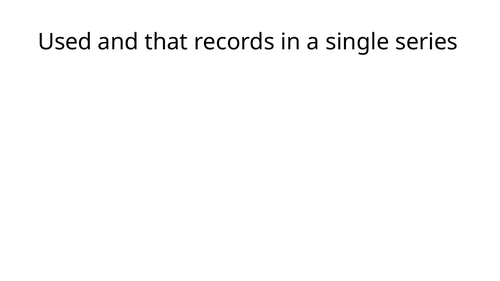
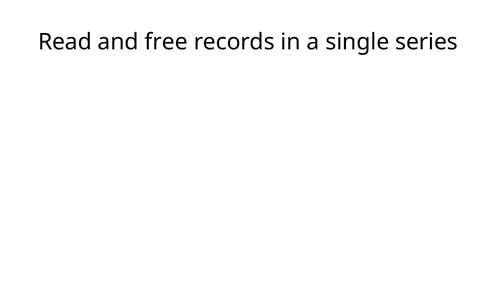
Used: Used -> Read (65, 42)
that: that -> free (166, 42)
